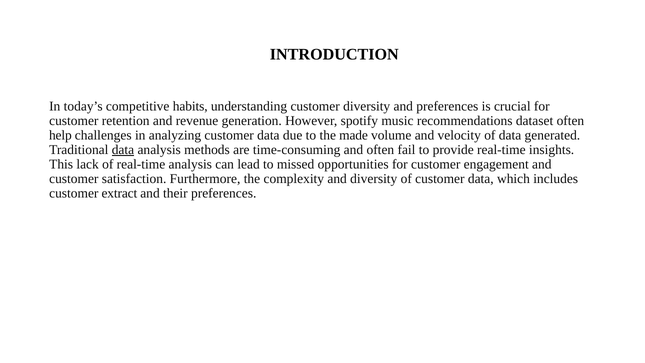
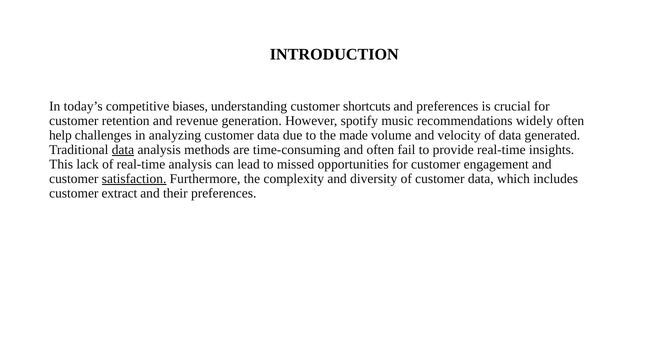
habits: habits -> biases (190, 106)
customer diversity: diversity -> shortcuts (367, 106)
dataset: dataset -> widely (534, 121)
satisfaction underline: none -> present (134, 179)
